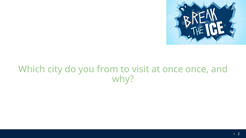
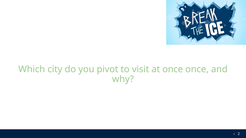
from: from -> pivot (108, 69)
